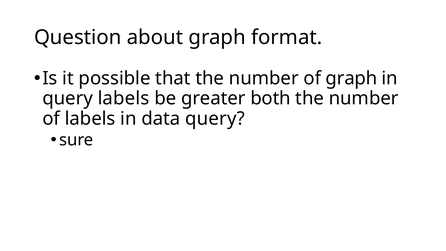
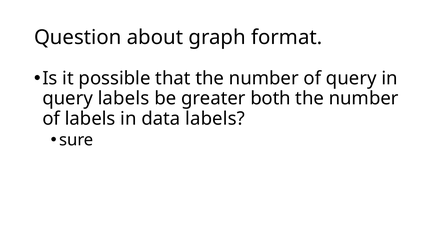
of graph: graph -> query (351, 78)
data query: query -> labels (215, 118)
